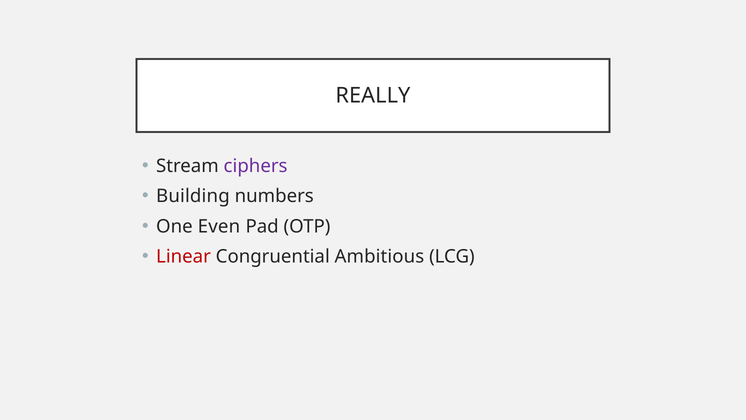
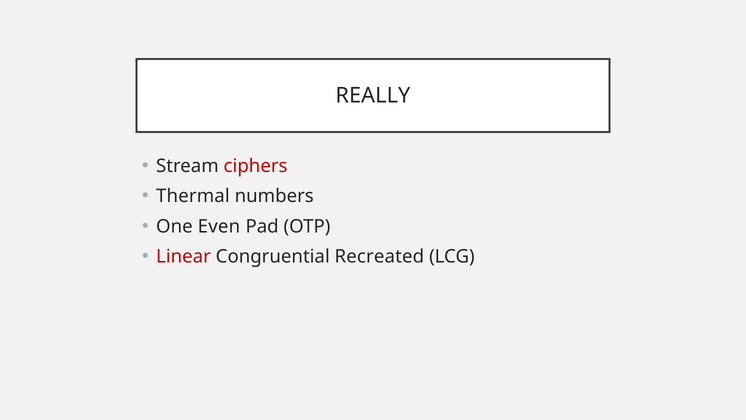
ciphers colour: purple -> red (256, 166)
Building: Building -> Thermal (193, 196)
Ambitious: Ambitious -> Recreated (379, 256)
